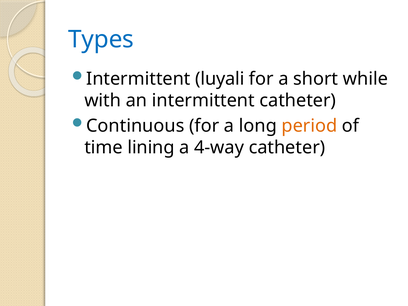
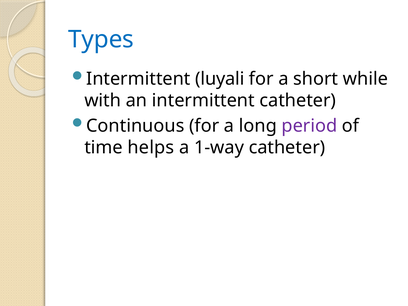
period colour: orange -> purple (309, 126)
lining: lining -> helps (151, 147)
4-way: 4-way -> 1-way (219, 147)
